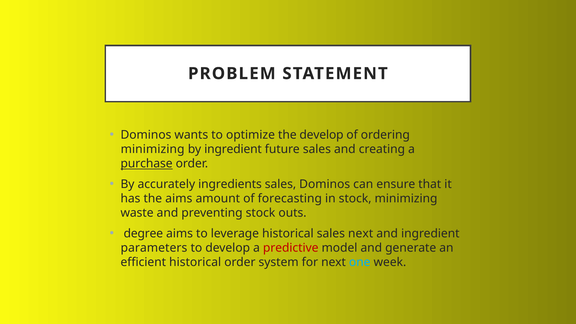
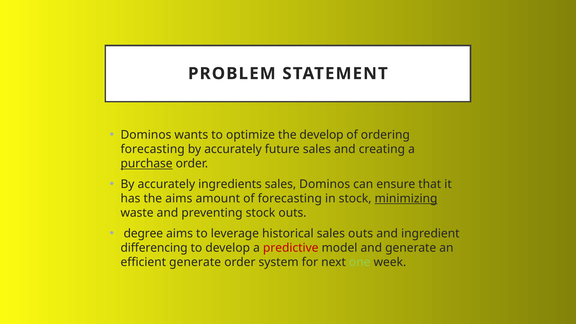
minimizing: minimizing -> forecasting (153, 149)
ingredient: ingredient -> accurately (233, 149)
minimizing underline: none -> present (406, 199)
sales next: next -> outs (361, 233)
parameters: parameters -> differencing (154, 248)
efficient historical: historical -> generate (195, 262)
one colour: light blue -> light green (360, 262)
